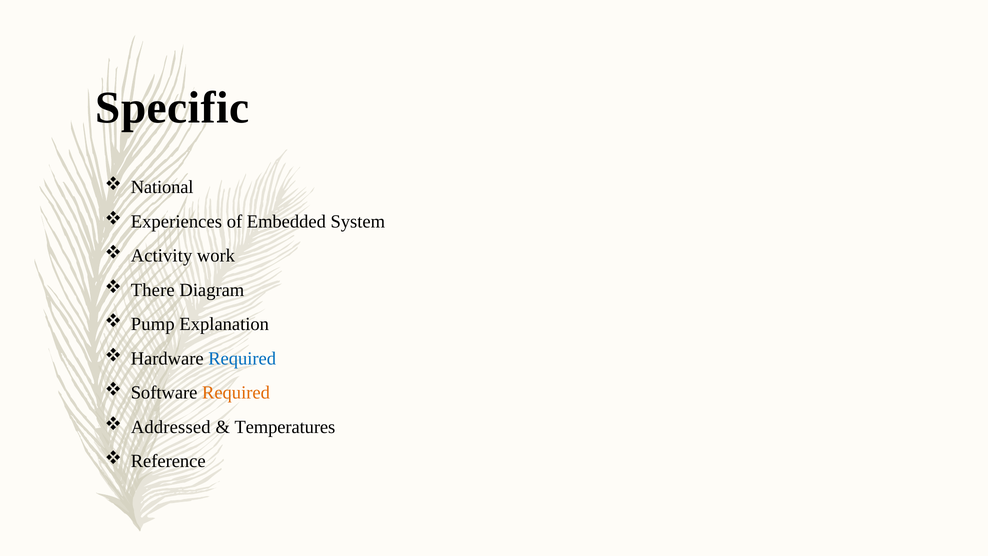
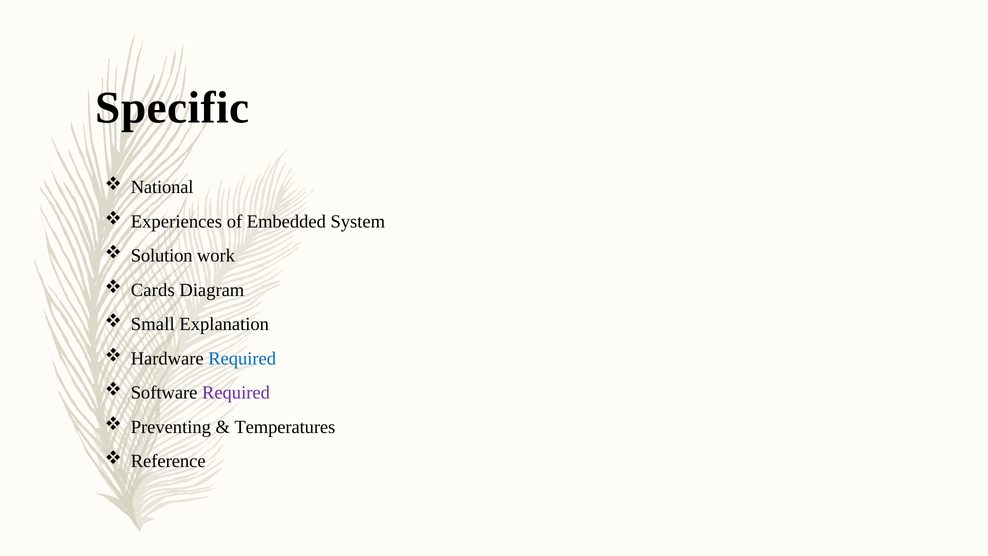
Activity: Activity -> Solution (162, 256)
There: There -> Cards (153, 290)
Pump: Pump -> Small (153, 324)
Required colour: orange -> purple (236, 393)
Addressed: Addressed -> Preventing (171, 427)
